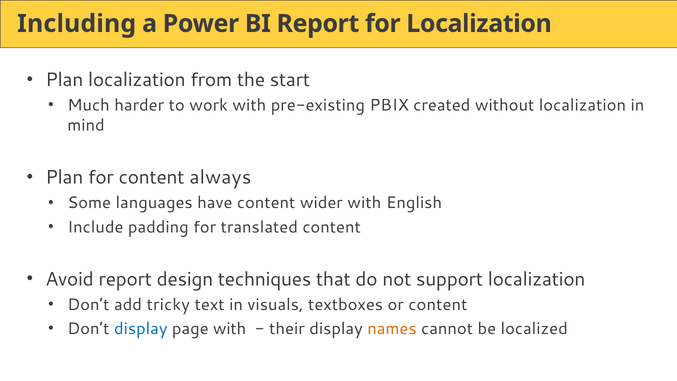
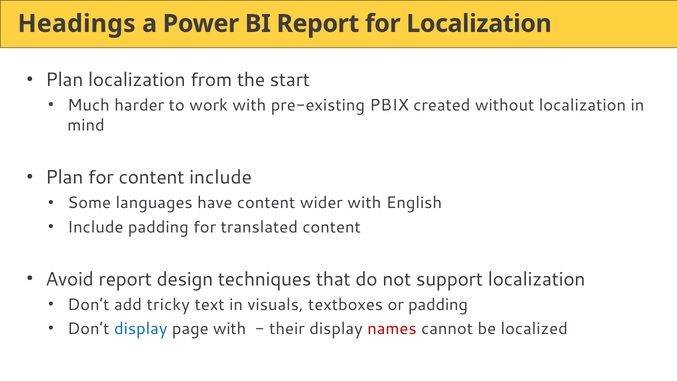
Including: Including -> Headings (77, 24)
content always: always -> include (221, 177)
or content: content -> padding (438, 305)
names colour: orange -> red (392, 329)
